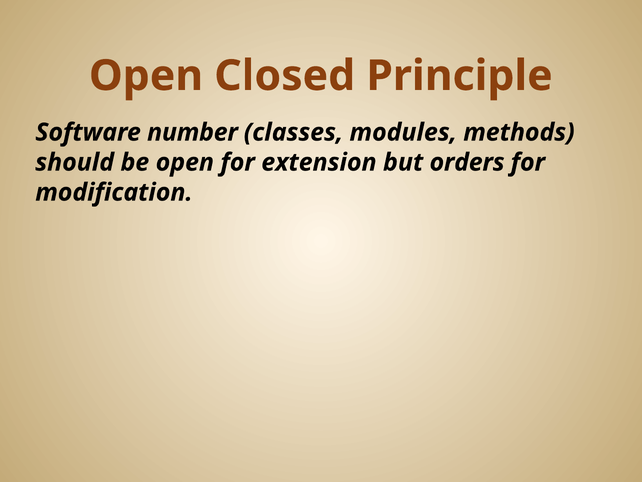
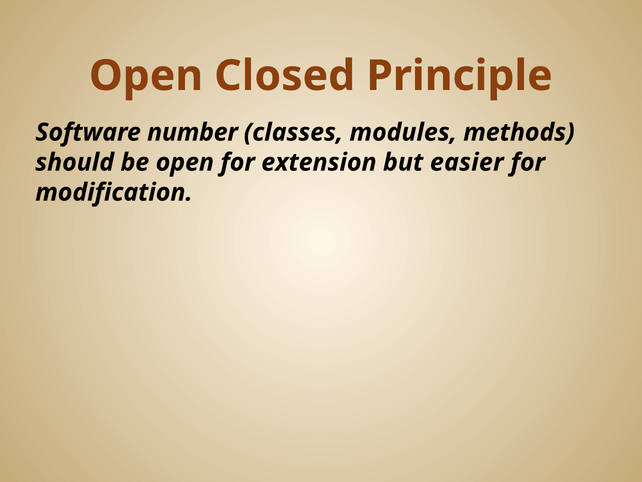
orders: orders -> easier (467, 162)
